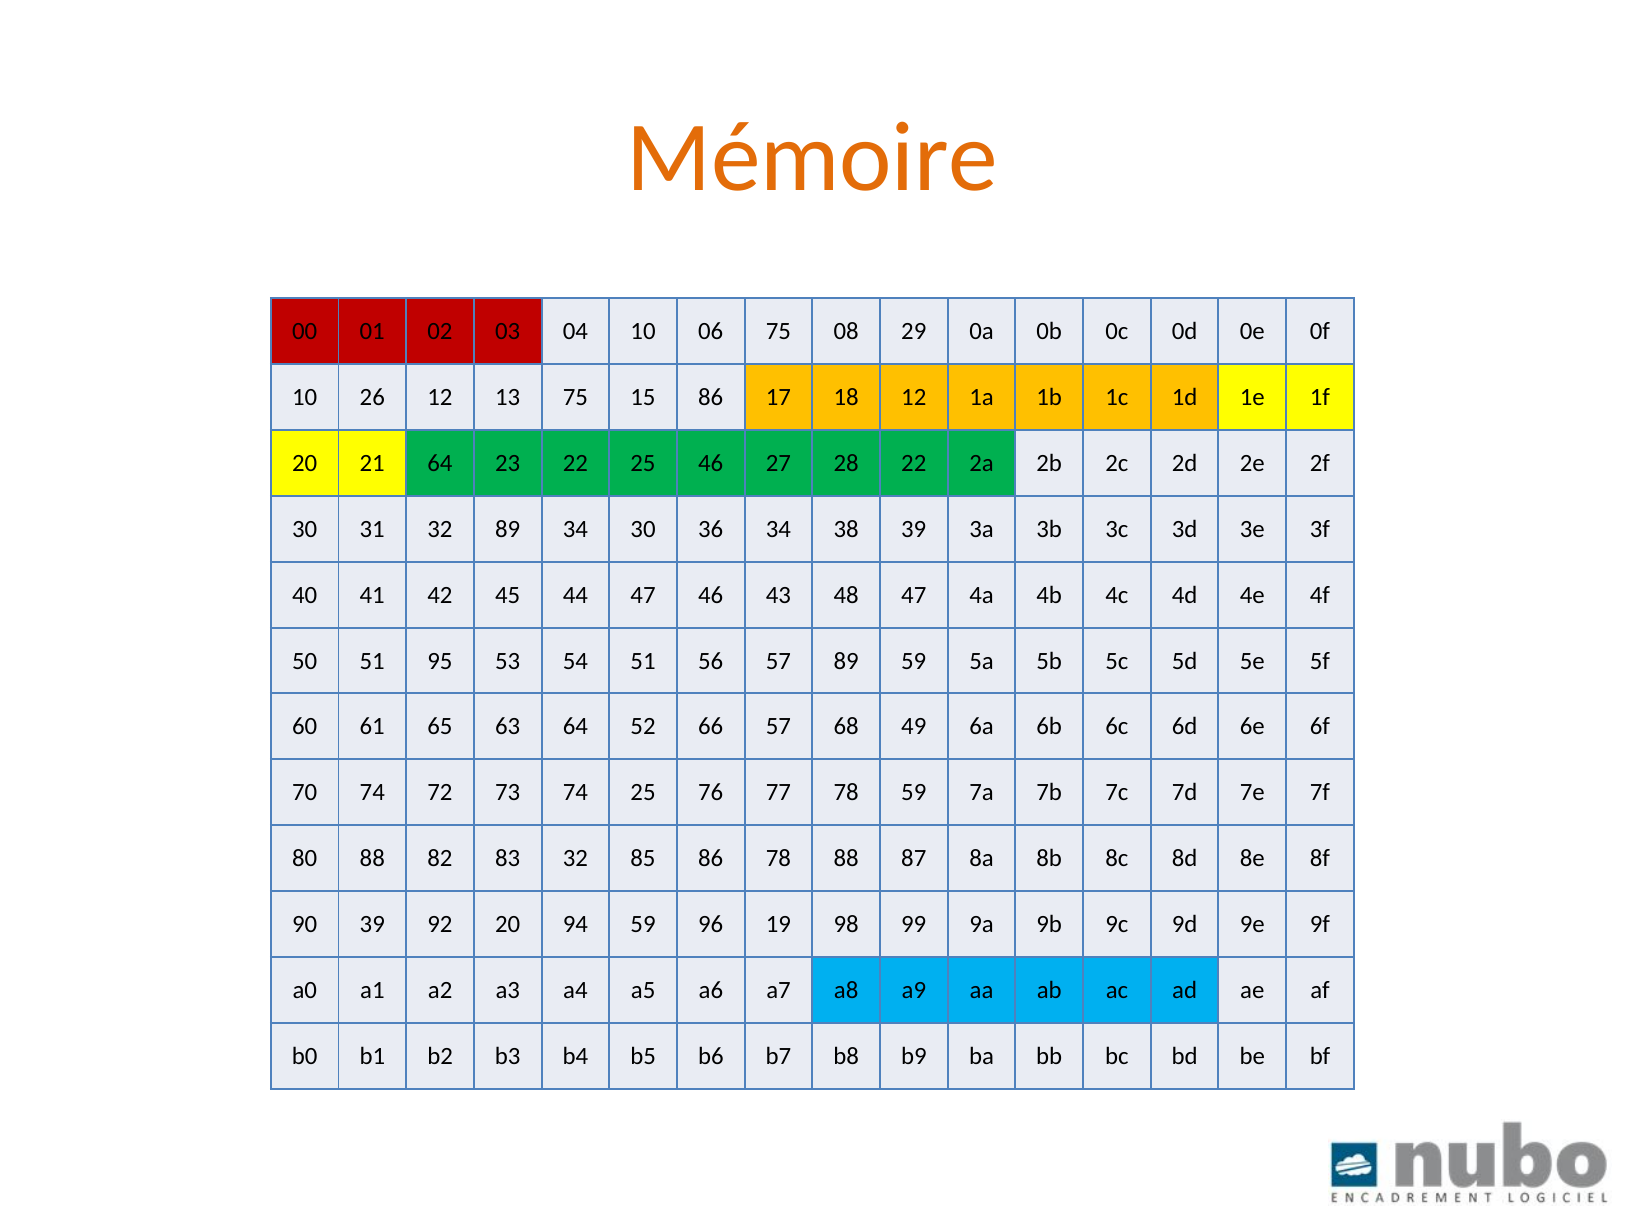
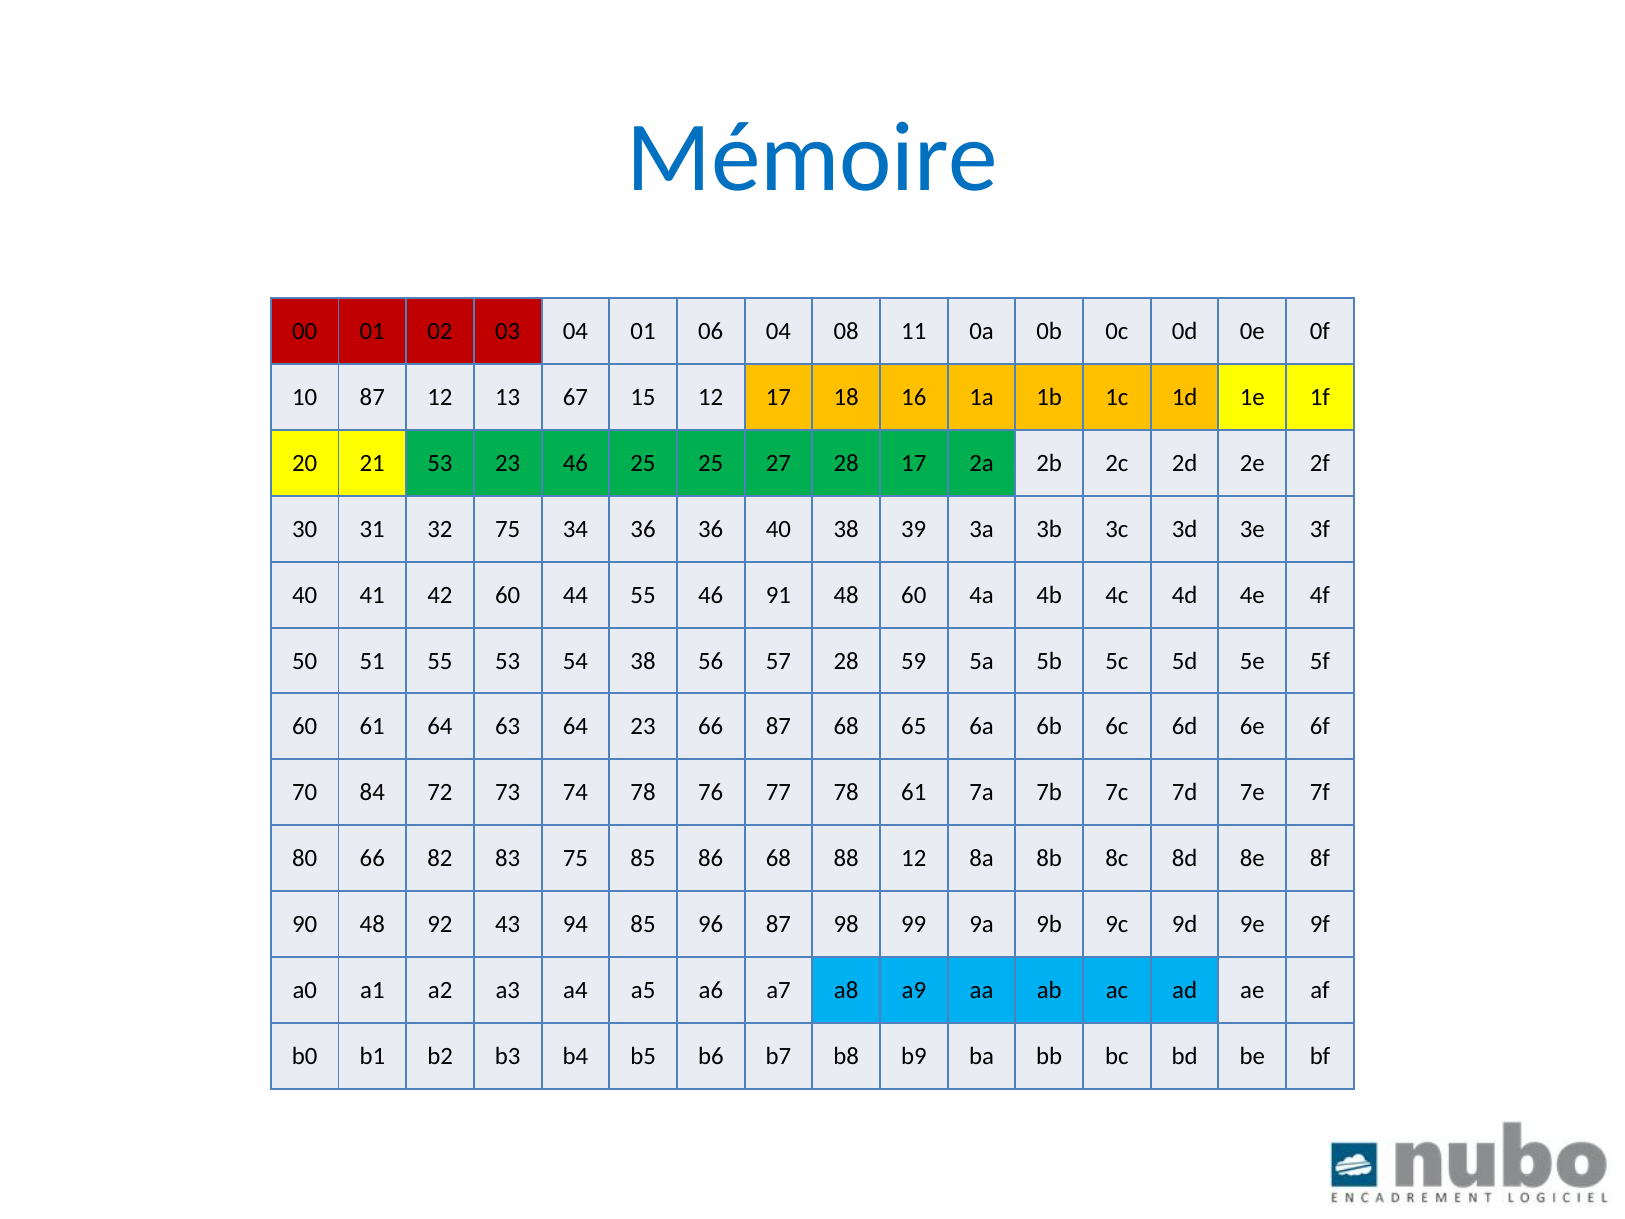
Mémoire colour: orange -> blue (812, 157)
04 10: 10 -> 01 (643, 331)
06 75: 75 -> 04 (778, 331)
29: 29 -> 11 (914, 331)
10 26: 26 -> 87 (372, 397)
13 75: 75 -> 67 (575, 397)
15 86: 86 -> 12 (711, 397)
18 12: 12 -> 16 (914, 397)
21 64: 64 -> 53 (440, 463)
23 22: 22 -> 46 (575, 463)
25 46: 46 -> 25 (711, 463)
28 22: 22 -> 17 (914, 463)
32 89: 89 -> 75 (508, 529)
34 30: 30 -> 36 (643, 529)
36 34: 34 -> 40 (778, 529)
42 45: 45 -> 60 (508, 595)
44 47: 47 -> 55 (643, 595)
43: 43 -> 91 (778, 595)
48 47: 47 -> 60 (914, 595)
51 95: 95 -> 55 (440, 661)
54 51: 51 -> 38 (643, 661)
57 89: 89 -> 28 (846, 661)
61 65: 65 -> 64 (440, 727)
64 52: 52 -> 23 (643, 727)
66 57: 57 -> 87 (778, 727)
49: 49 -> 65 (914, 727)
70 74: 74 -> 84 (372, 792)
74 25: 25 -> 78 (643, 792)
78 59: 59 -> 61 (914, 792)
80 88: 88 -> 66 (372, 858)
83 32: 32 -> 75 (575, 858)
86 78: 78 -> 68 (778, 858)
88 87: 87 -> 12 (914, 858)
90 39: 39 -> 48 (372, 924)
92 20: 20 -> 43 (508, 924)
94 59: 59 -> 85 (643, 924)
96 19: 19 -> 87 (778, 924)
